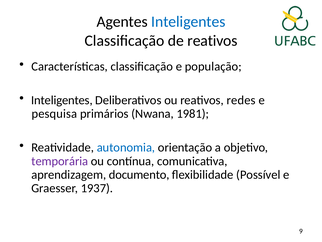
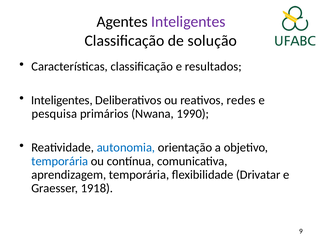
Inteligentes colour: blue -> purple (188, 22)
de reativos: reativos -> solução (212, 41)
população: população -> resultados (213, 66)
1981: 1981 -> 1990 (193, 114)
temporária colour: purple -> blue (60, 161)
aprendizagem documento: documento -> temporária (139, 174)
Possível: Possível -> Drivatar (258, 174)
1937: 1937 -> 1918 (97, 188)
